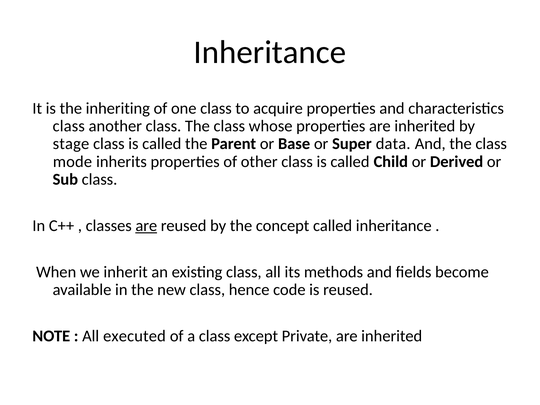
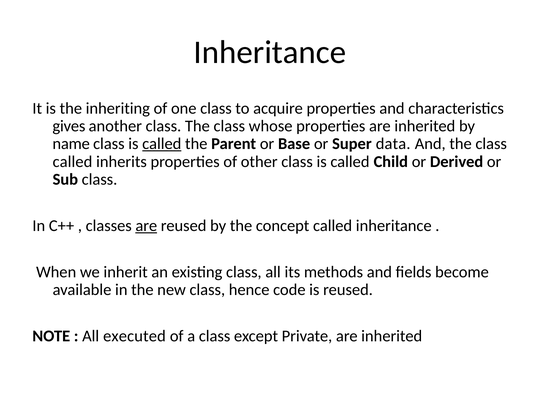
class: class -> gives (69, 126)
stage: stage -> name (71, 144)
called underline: none -> present (162, 144)
mode: mode -> called (73, 162)
